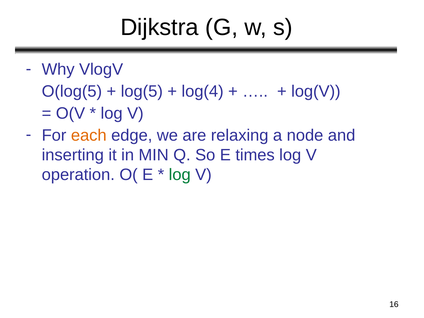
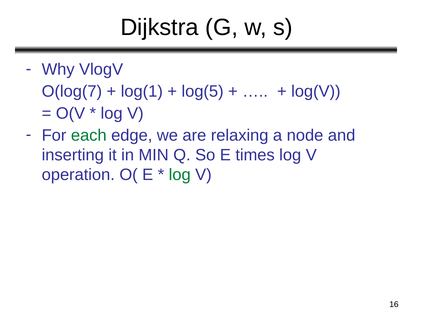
O(log(5: O(log(5 -> O(log(7 (72, 91)
log(5: log(5 -> log(1 (142, 91)
log(4: log(4 -> log(5 (203, 91)
each colour: orange -> green (89, 135)
